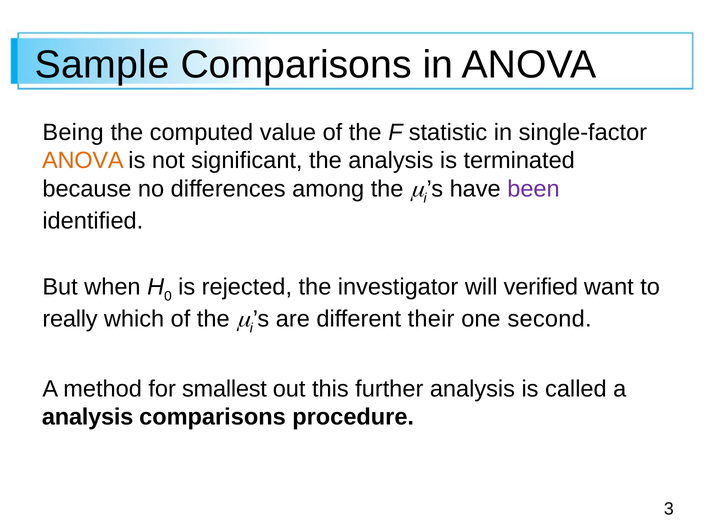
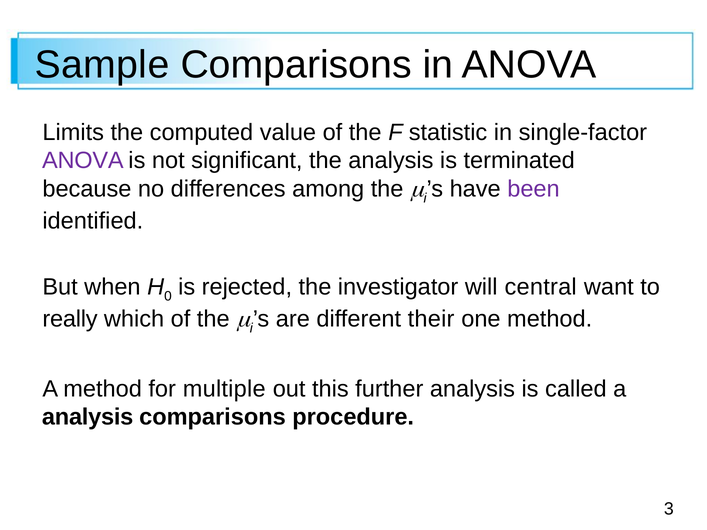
Being: Being -> Limits (73, 132)
ANOVA colour: orange -> purple (83, 161)
verified: verified -> central (541, 287)
one second: second -> method (550, 319)
smallest: smallest -> multiple (224, 389)
